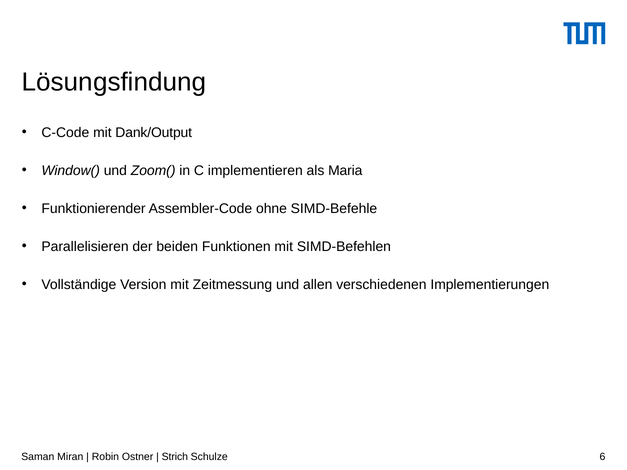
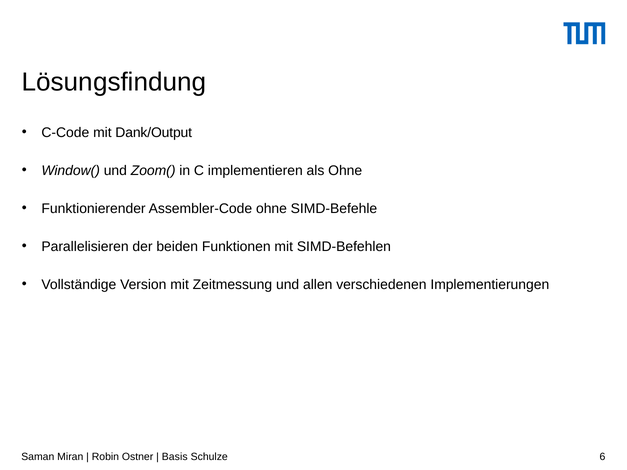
als Maria: Maria -> Ohne (345, 171)
Strich: Strich -> Basis (175, 457)
